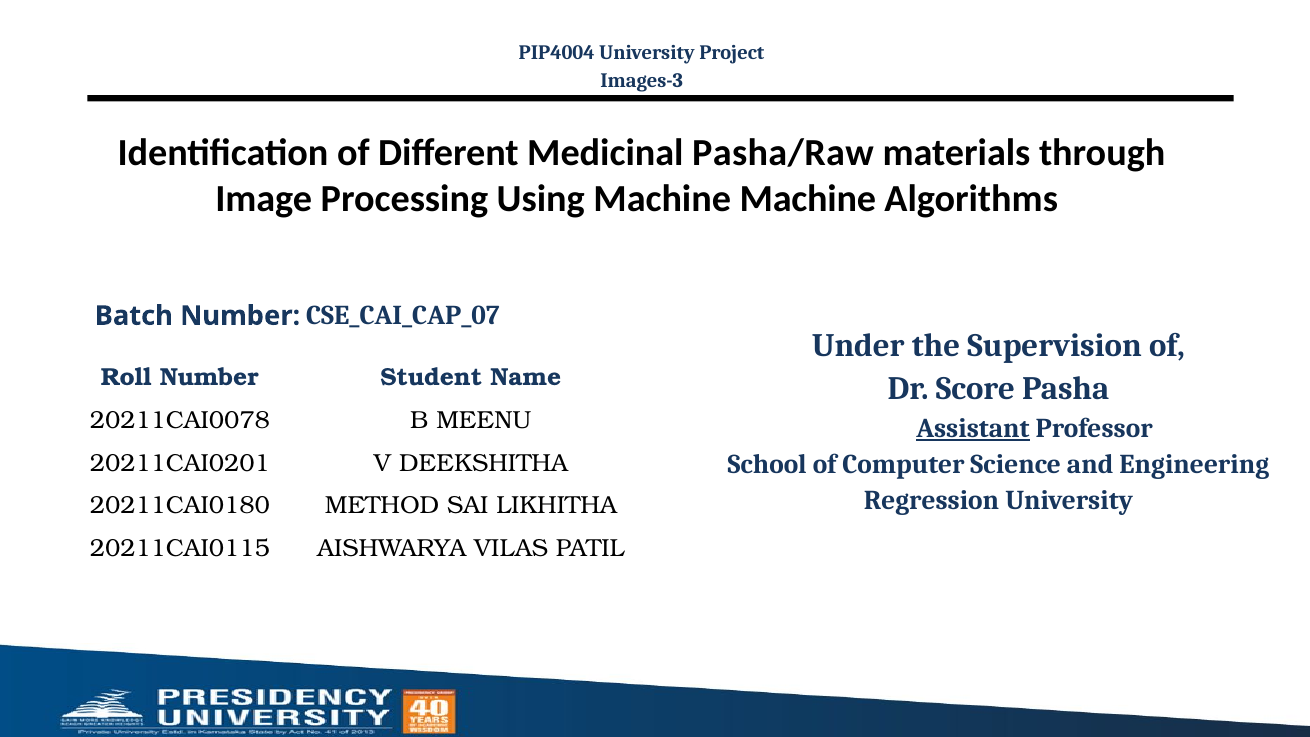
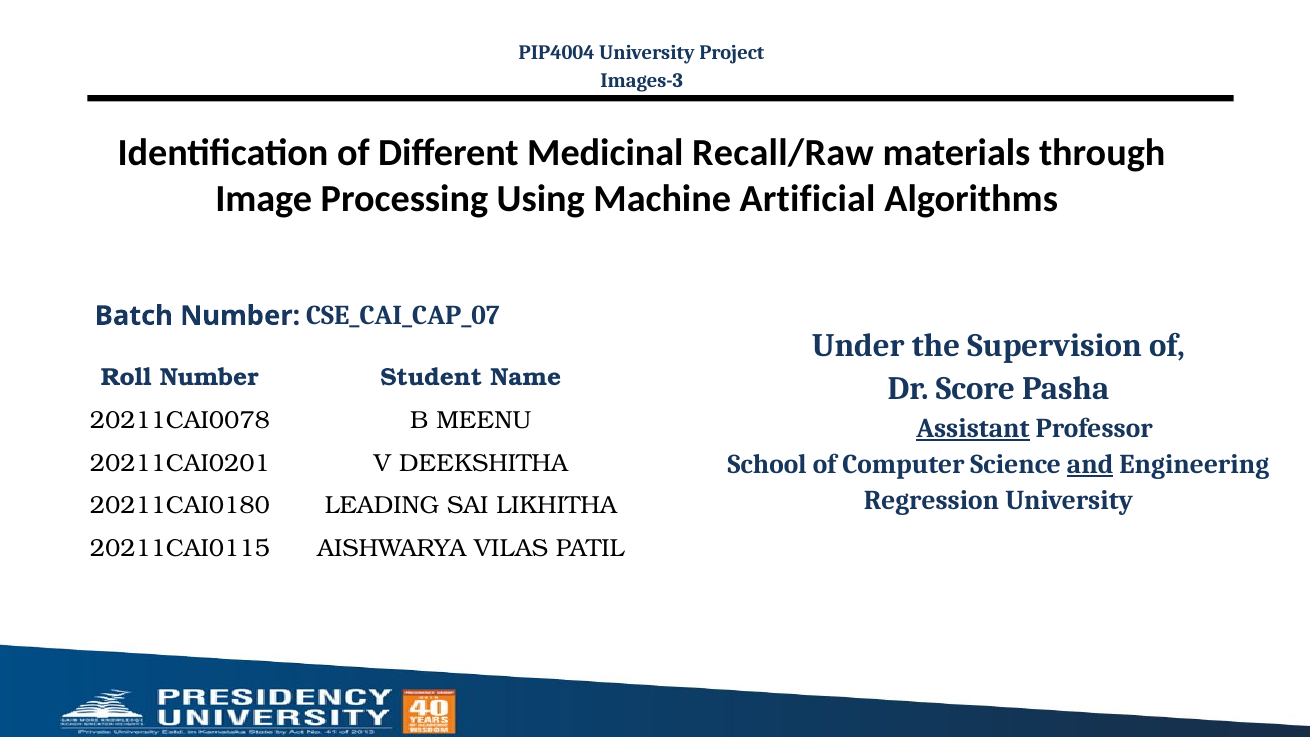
Pasha/Raw: Pasha/Raw -> Recall/Raw (783, 153)
Machine Machine: Machine -> Artificial (808, 199)
and underline: none -> present (1090, 464)
METHOD: METHOD -> LEADING (382, 506)
